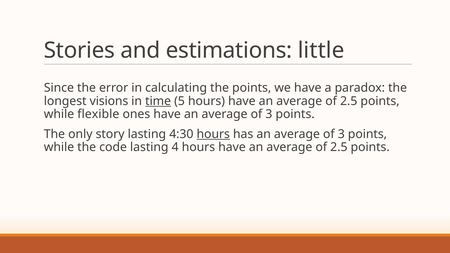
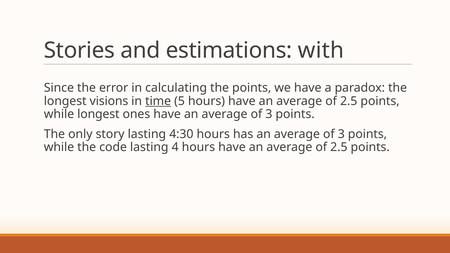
little: little -> with (321, 50)
while flexible: flexible -> longest (98, 114)
hours underline: present -> none (213, 134)
